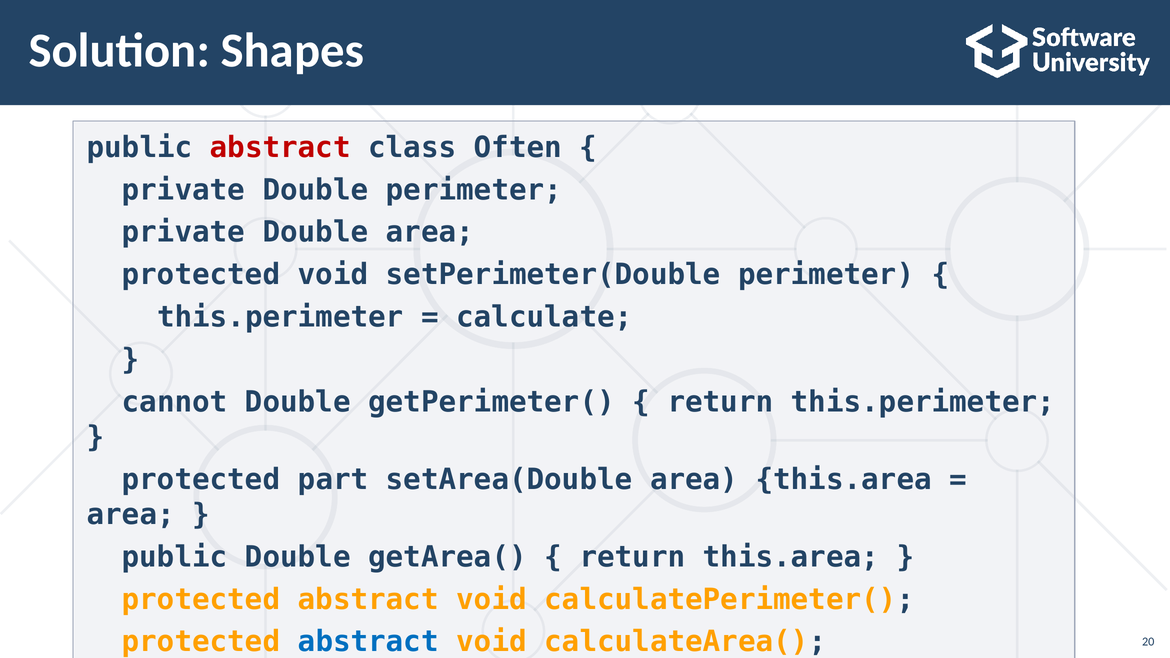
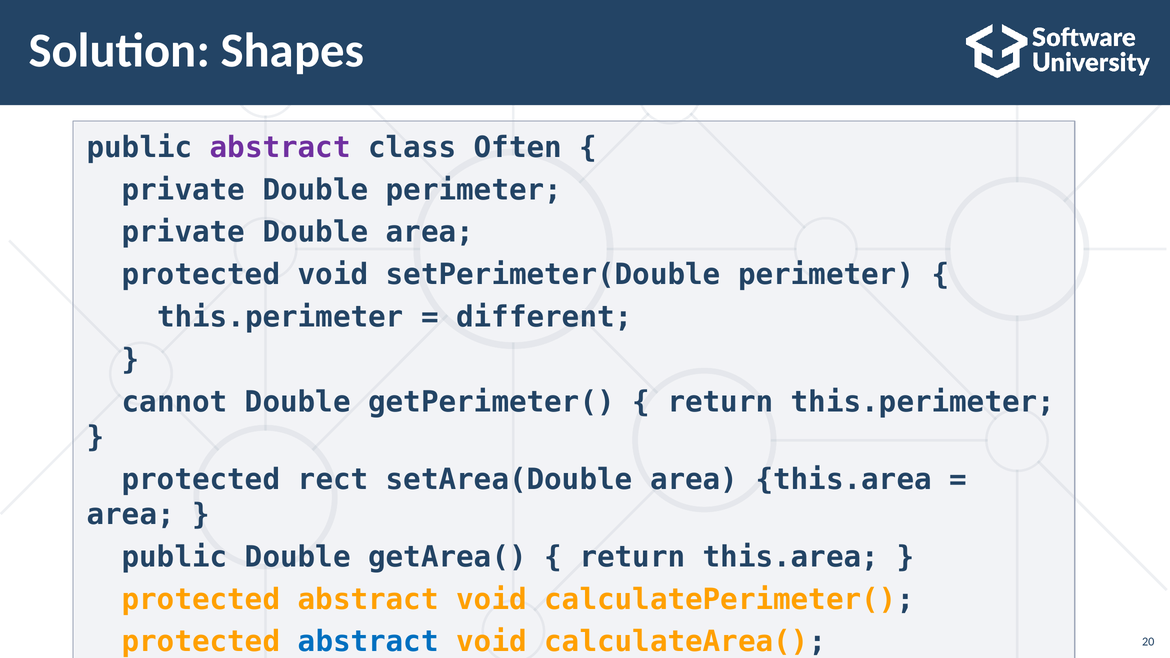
abstract colour: red -> purple (280, 147)
calculate: calculate -> different (544, 317)
part: part -> rect (333, 480)
